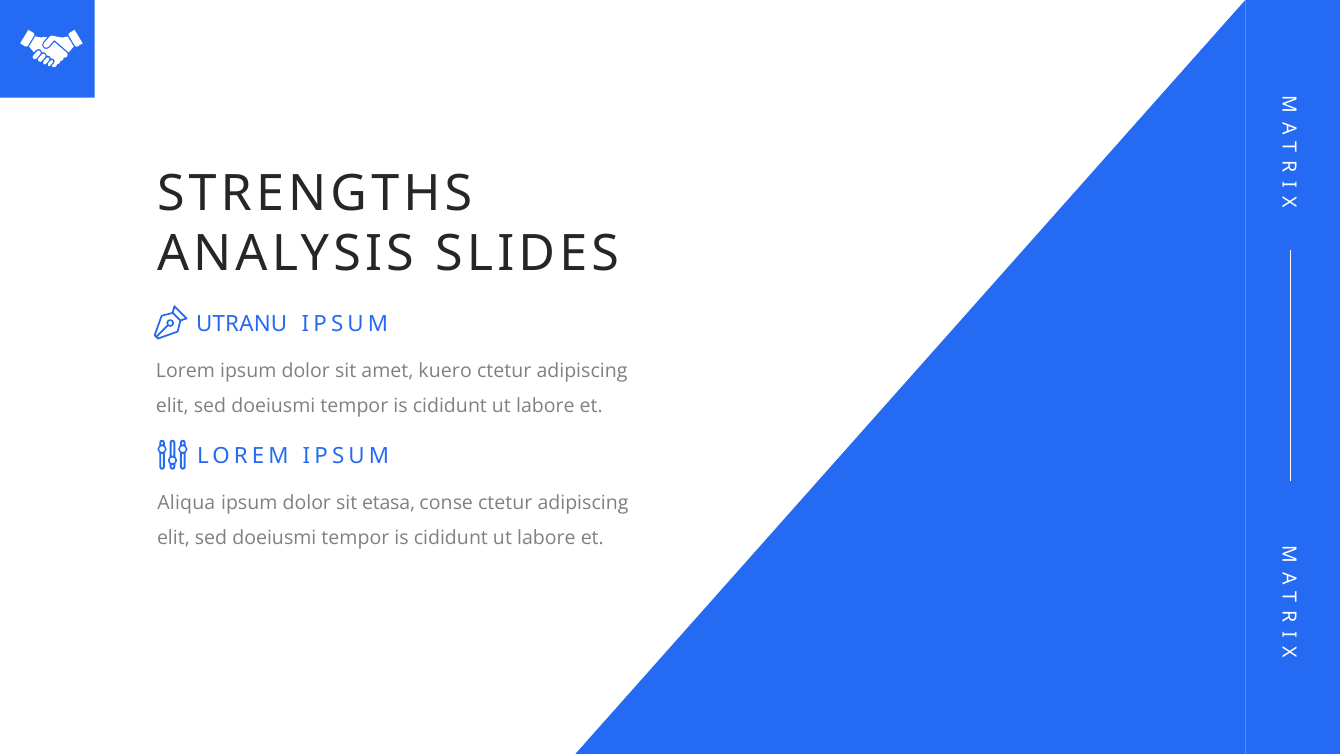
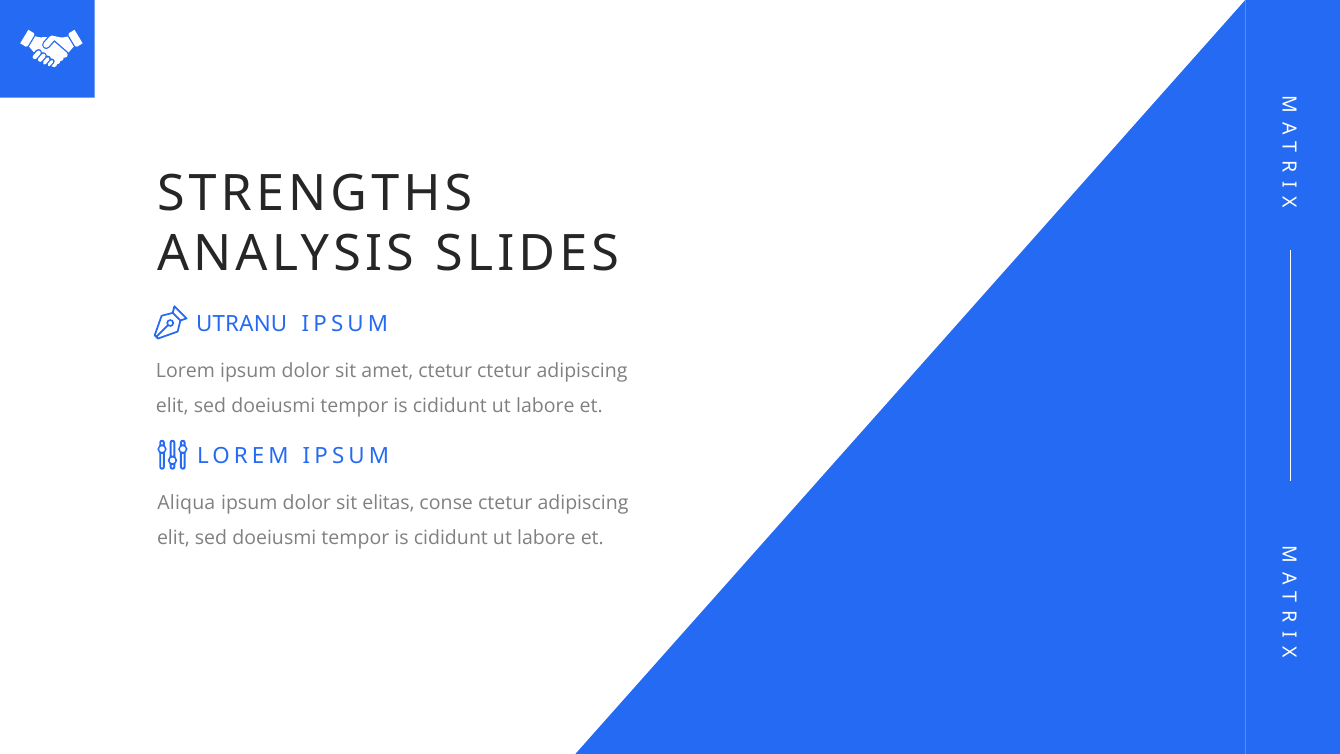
amet kuero: kuero -> ctetur (445, 371)
etasa: etasa -> elitas (389, 503)
